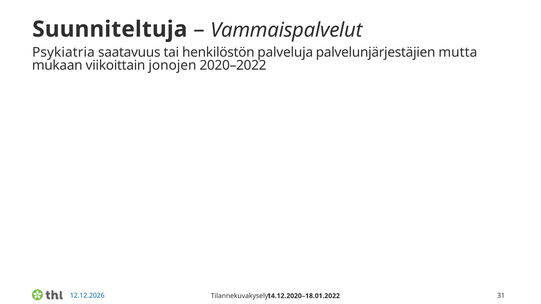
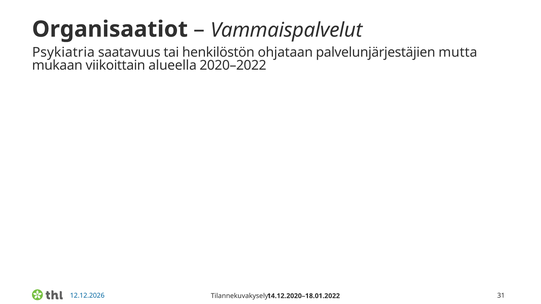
Suunniteltuja: Suunniteltuja -> Organisaatiot (110, 29)
palveluja: palveluja -> ohjataan (285, 52)
jonojen: jonojen -> alueella (173, 65)
